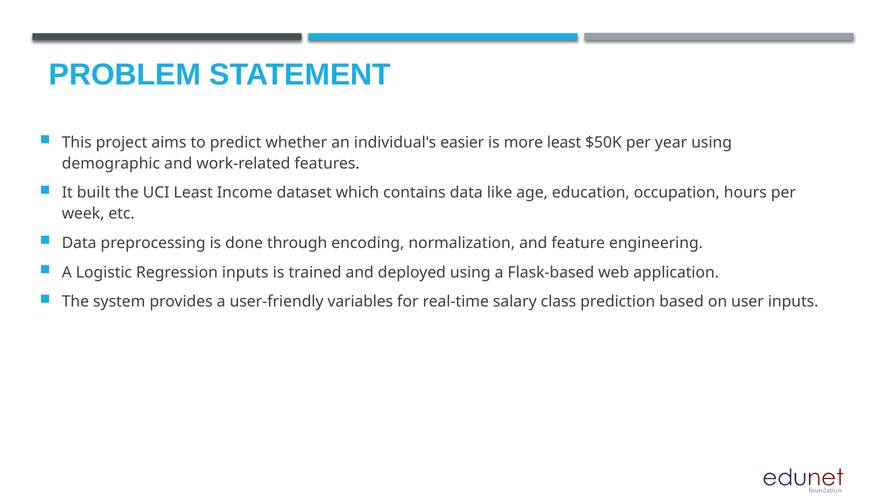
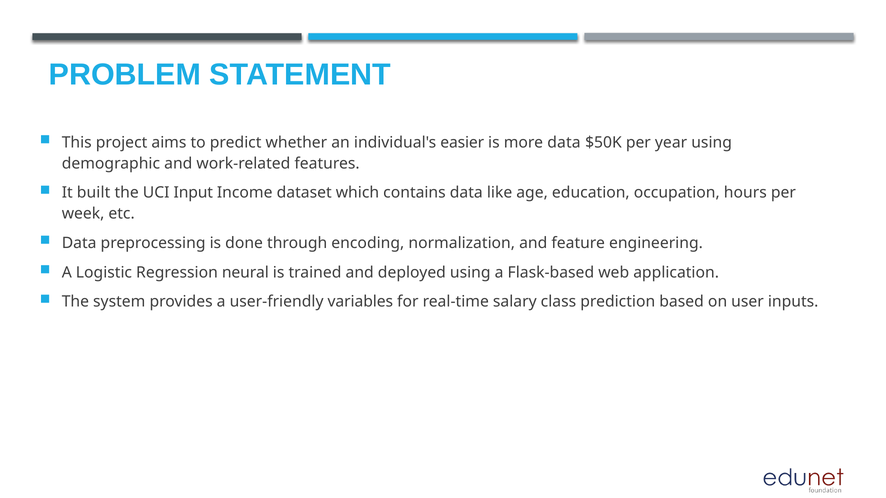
more least: least -> data (564, 143)
UCI Least: Least -> Input (193, 193)
Regression inputs: inputs -> neural (245, 273)
